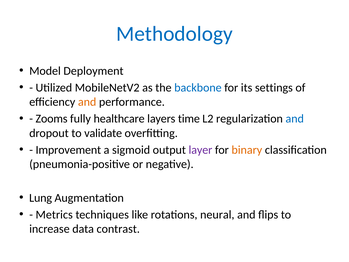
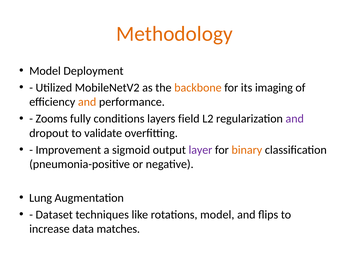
Methodology colour: blue -> orange (174, 34)
backbone colour: blue -> orange (198, 88)
settings: settings -> imaging (274, 88)
healthcare: healthcare -> conditions (119, 119)
time: time -> field (189, 119)
and colour: blue -> purple (295, 119)
Metrics: Metrics -> Dataset (54, 214)
rotations neural: neural -> model (217, 214)
contrast: contrast -> matches (118, 229)
